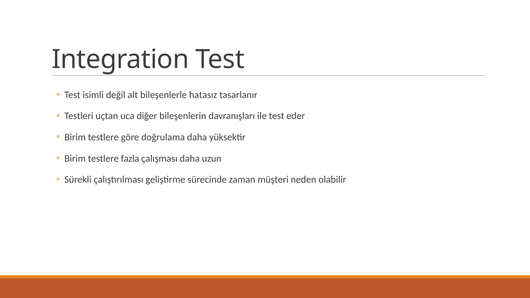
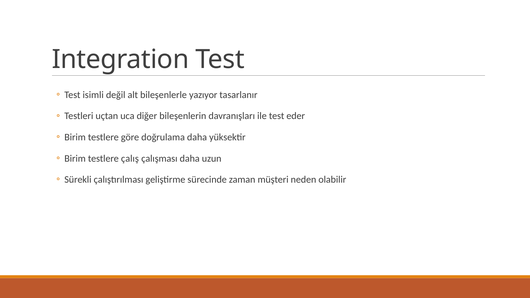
hatasız: hatasız -> yazıyor (203, 95)
fazla: fazla -> çalış (130, 158)
